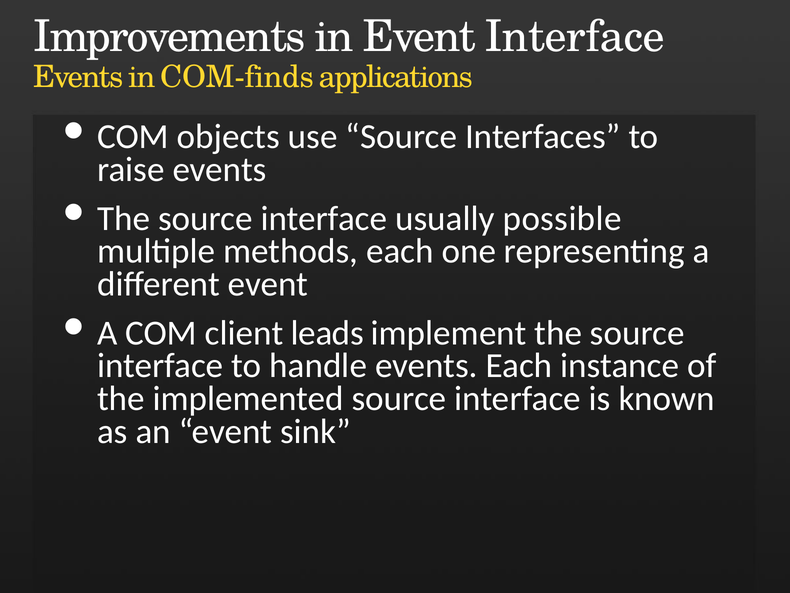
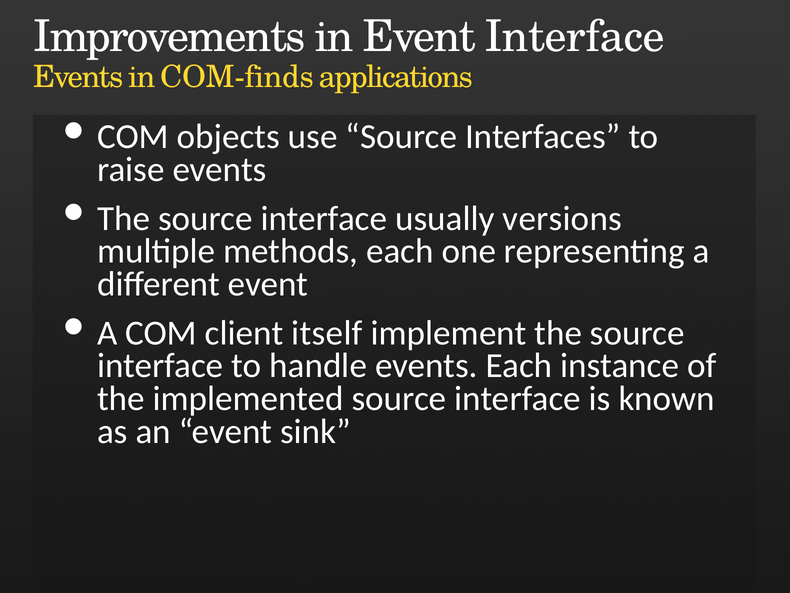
possible: possible -> versions (562, 218)
leads: leads -> itself (327, 333)
